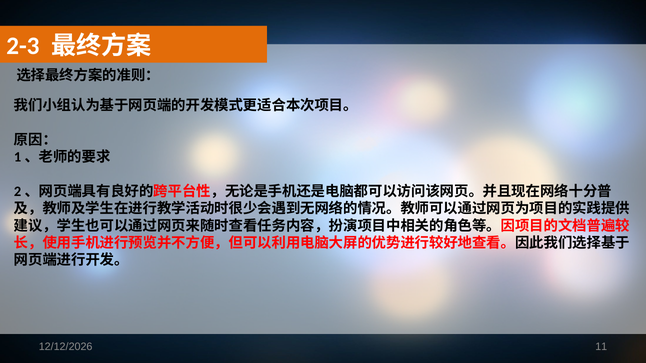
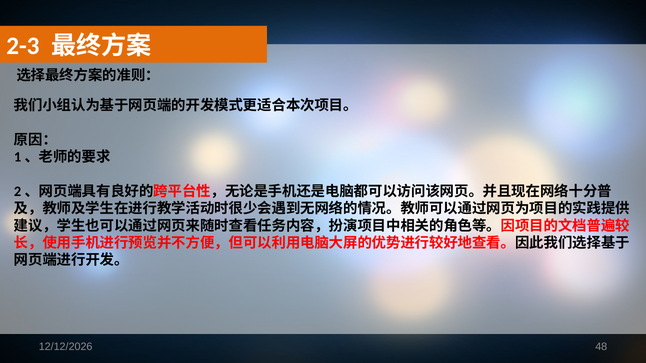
11: 11 -> 48 (601, 347)
